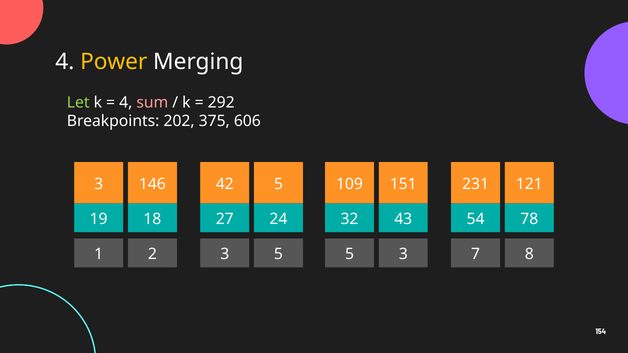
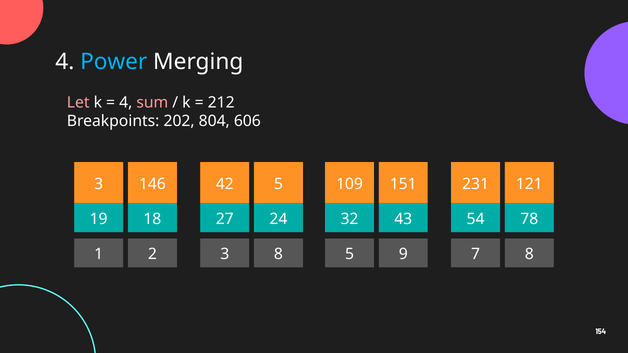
Power colour: yellow -> light blue (114, 62)
Let colour: light green -> pink (78, 102)
292: 292 -> 212 (221, 102)
375: 375 -> 804 (214, 121)
2 5: 5 -> 8 (278, 254)
3 3: 3 -> 9 (403, 254)
